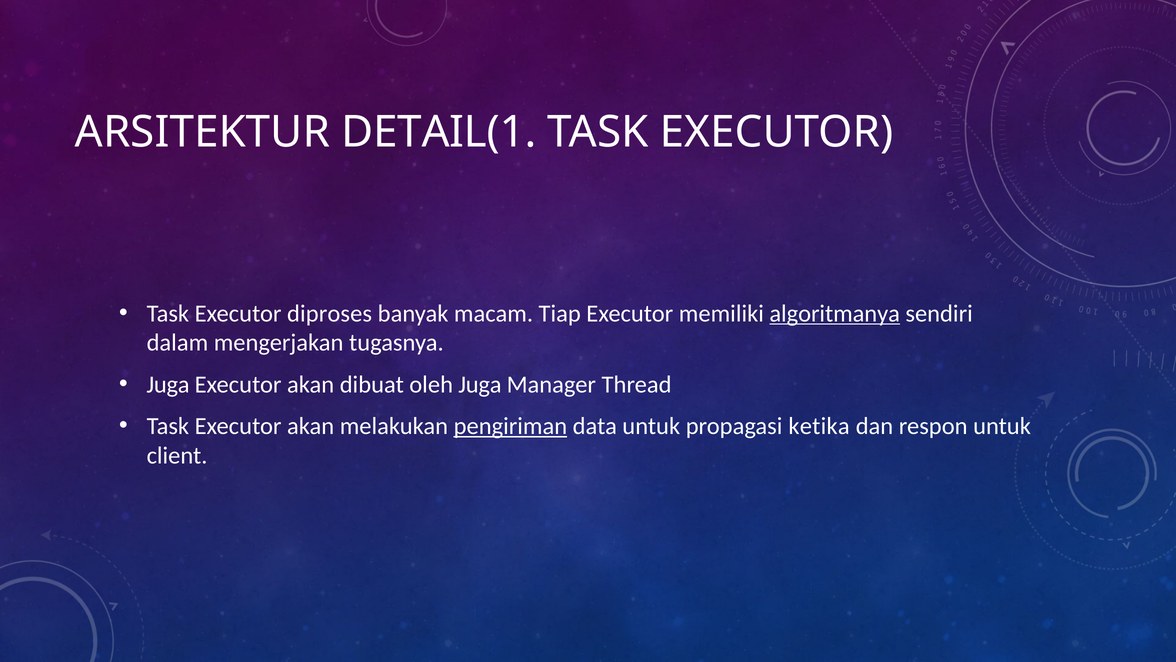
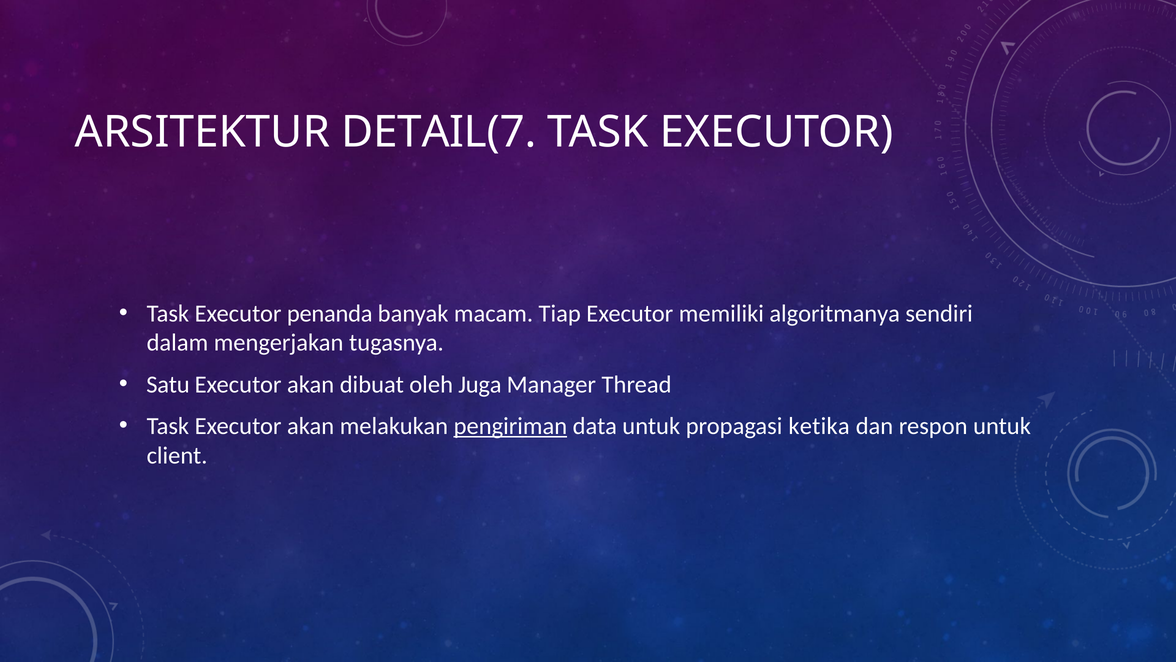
DETAIL(1: DETAIL(1 -> DETAIL(7 (439, 132)
diproses: diproses -> penanda (330, 313)
algoritmanya underline: present -> none (835, 313)
Juga: Juga -> Satu (168, 384)
